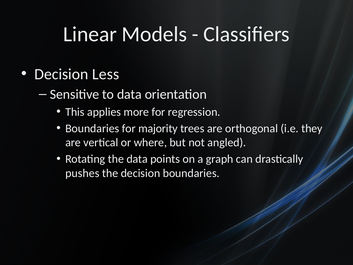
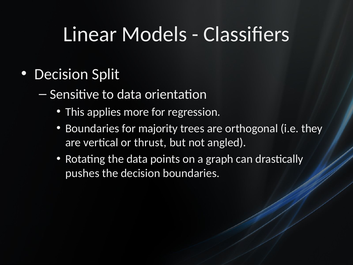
Less: Less -> Split (106, 74)
where: where -> thrust (150, 142)
